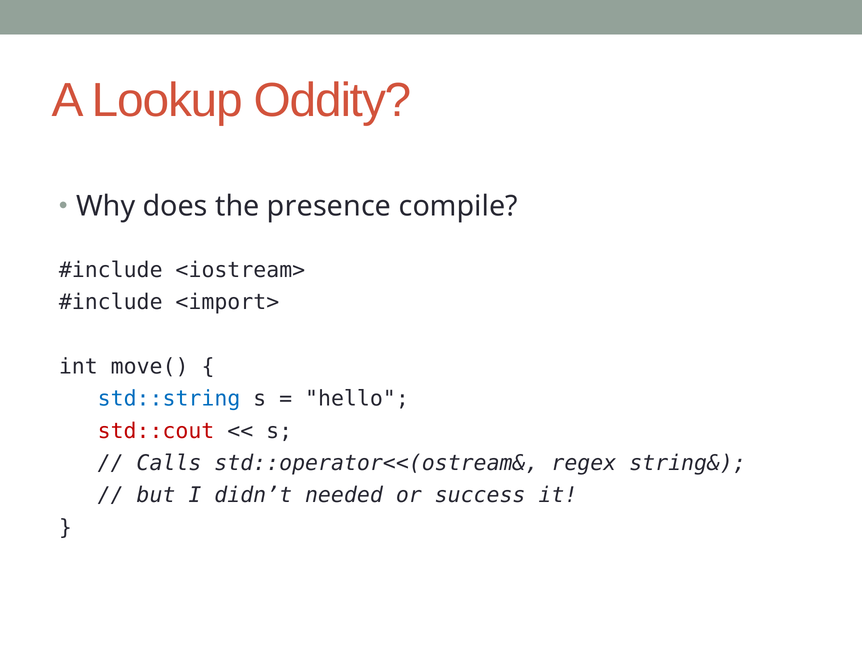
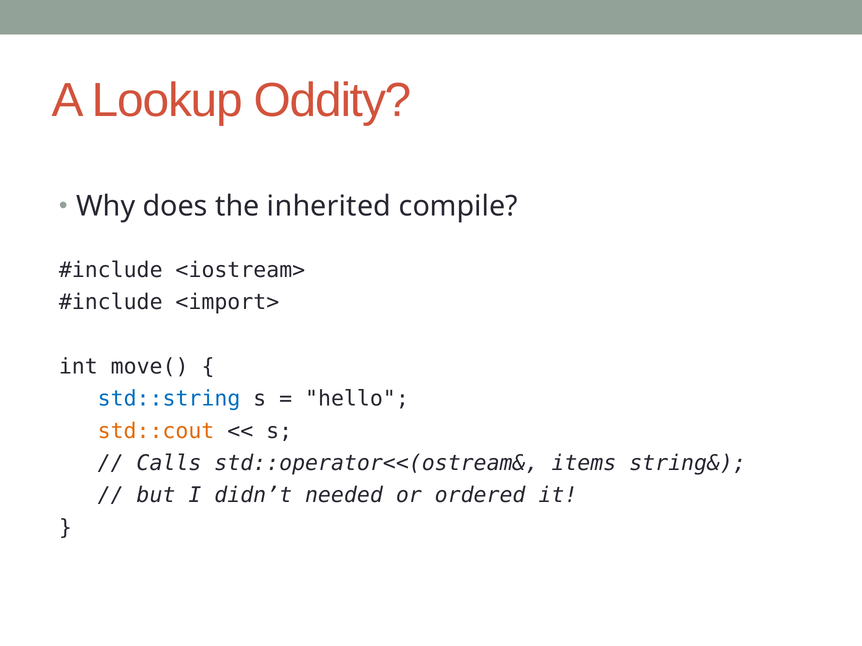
presence: presence -> inherited (329, 206)
std::cout colour: red -> orange (156, 431)
regex: regex -> items (584, 464)
success: success -> ordered (480, 496)
